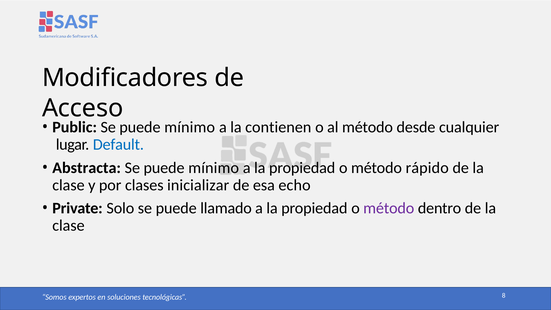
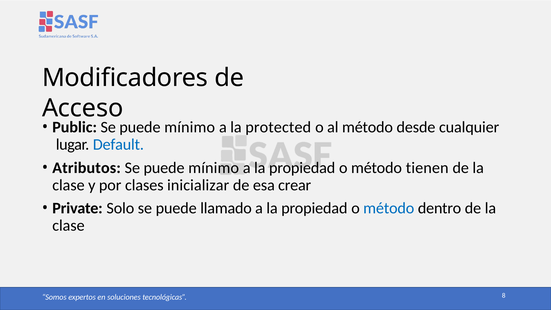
contienen: contienen -> protected (278, 127)
Abstracta: Abstracta -> Atributos (87, 168)
rápido: rápido -> tienen (427, 168)
echo: echo -> crear (295, 185)
método colour: purple -> blue (389, 208)
